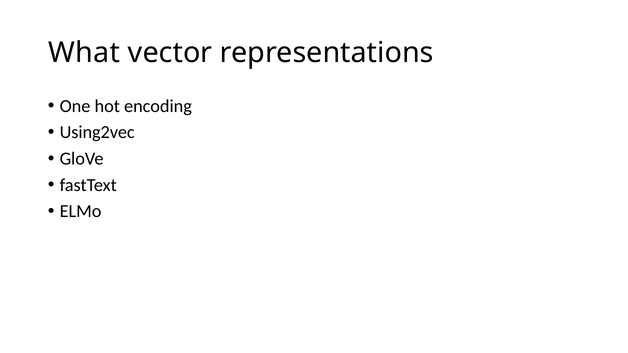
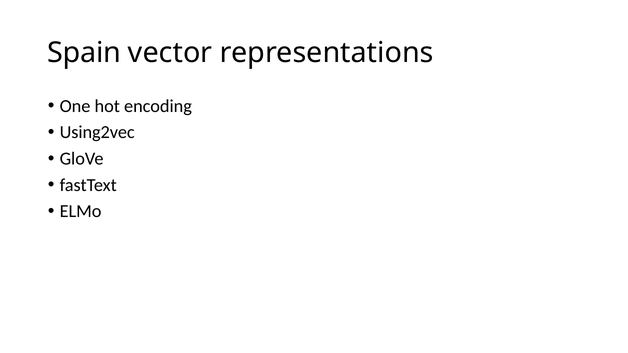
What: What -> Spain (84, 53)
